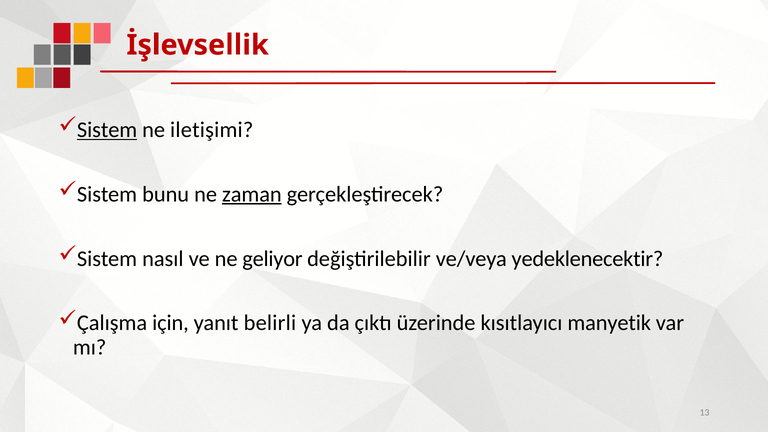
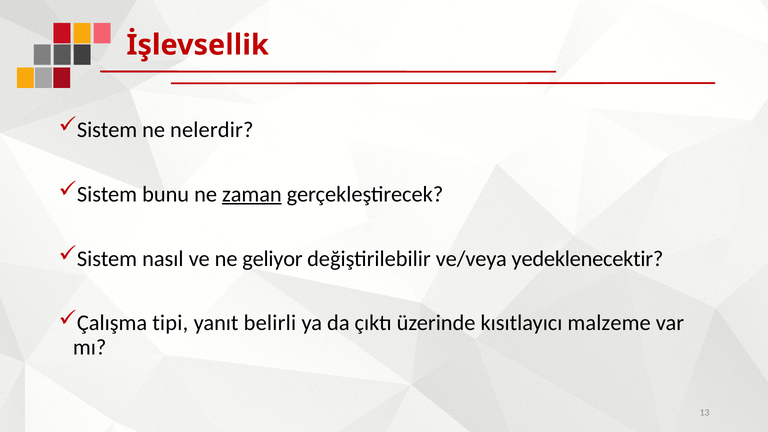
Sistem underline: present -> none (107, 130)
iletişimi: iletişimi -> nelerdir (212, 130)
için: için -> tipi (170, 323)
manyetik: manyetik -> malzeme (609, 323)
